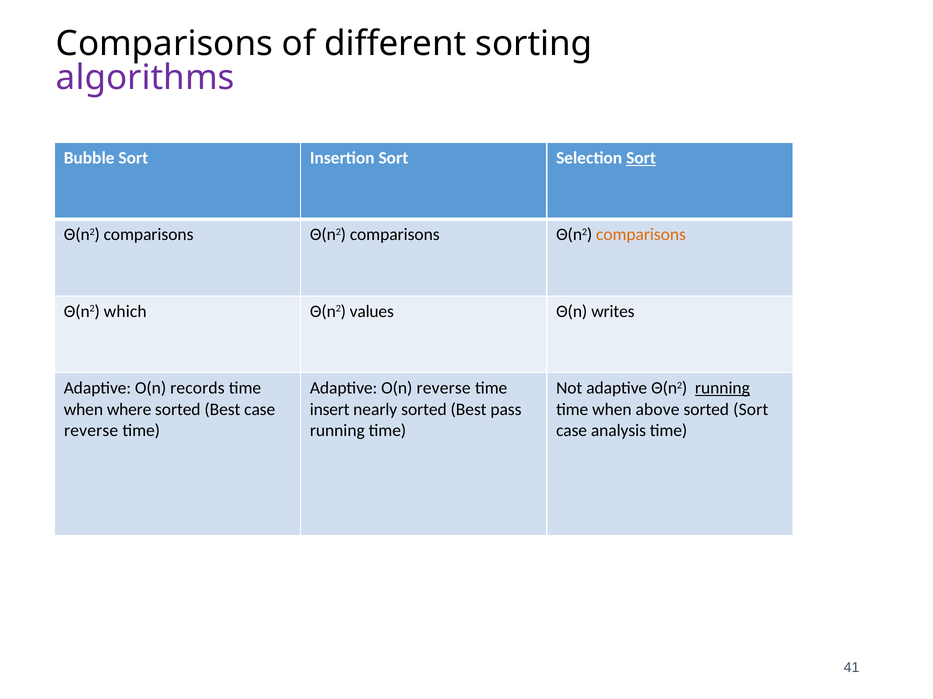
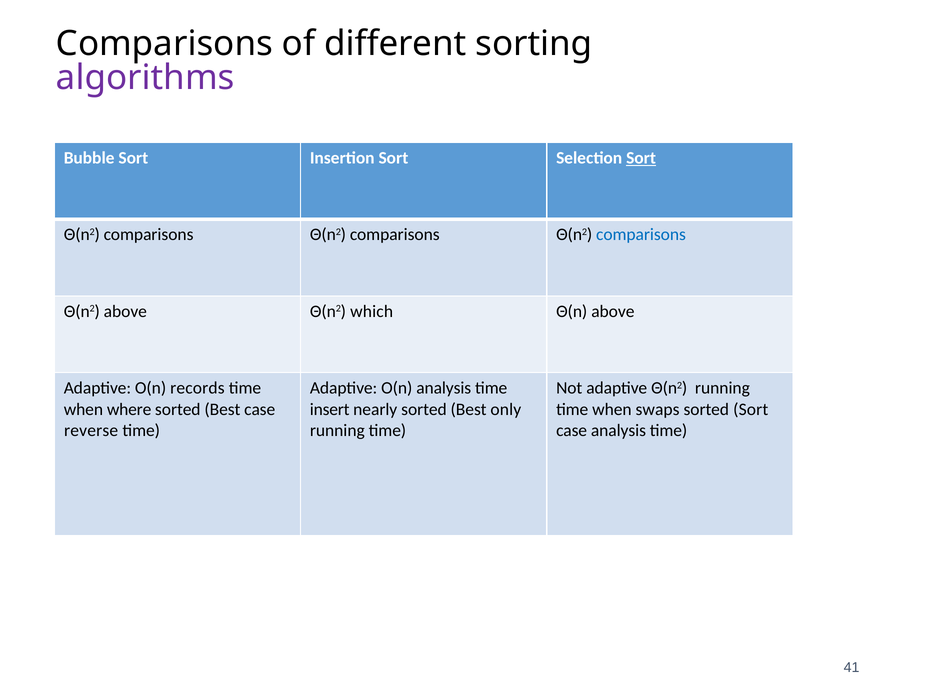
comparisons colour: orange -> blue (641, 235)
Θ(n2 which: which -> above (125, 312)
values: values -> which (372, 312)
Θ(n writes: writes -> above (613, 312)
O(n reverse: reverse -> analysis (444, 389)
running underline: present -> none (722, 389)
pass: pass -> only (506, 410)
above: above -> swaps (658, 410)
